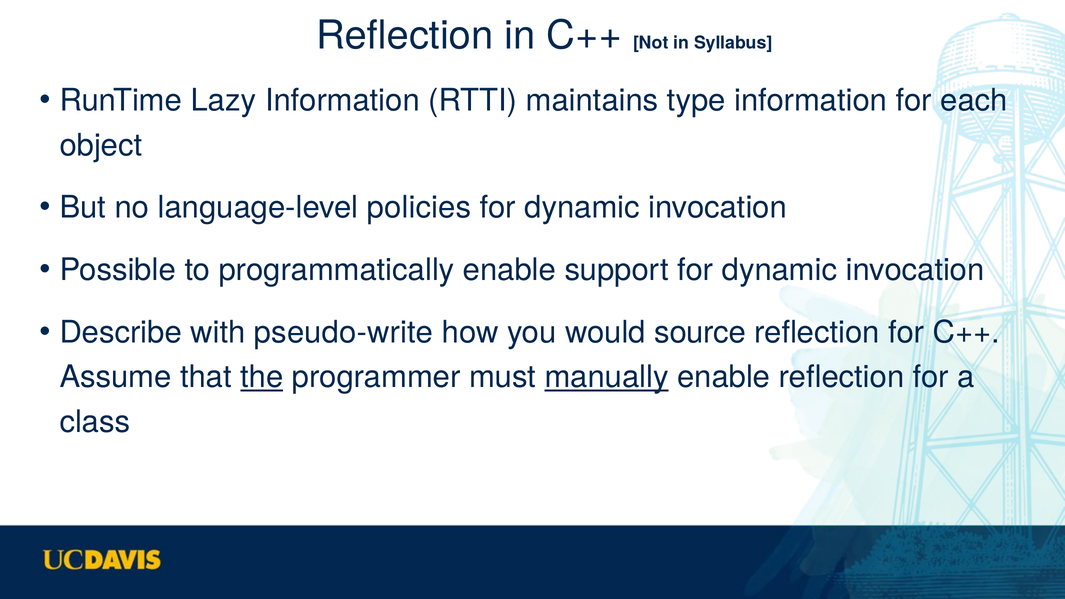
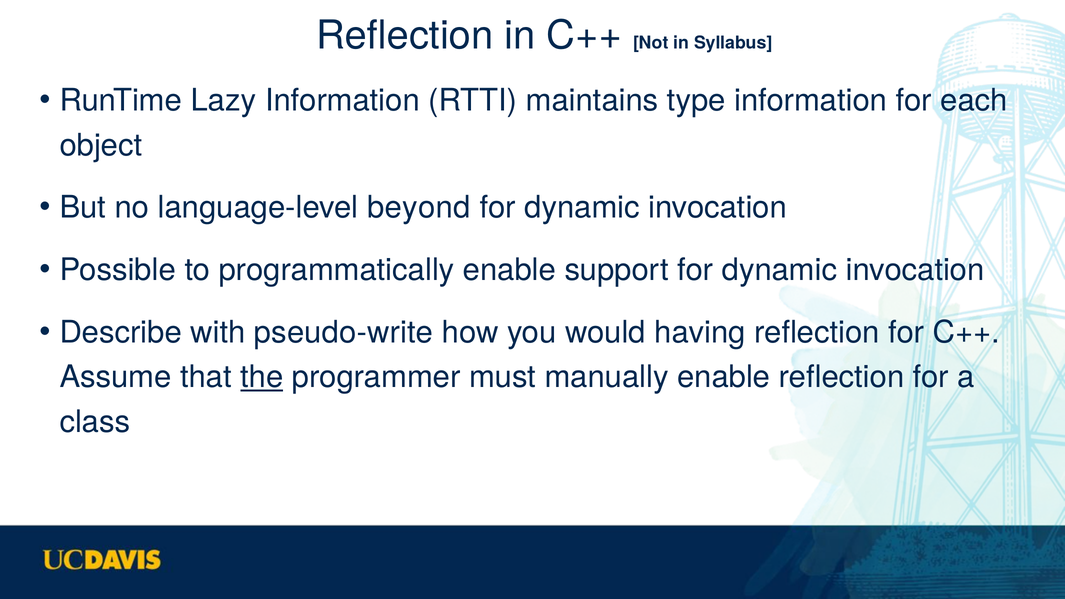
policies: policies -> beyond (419, 208)
source: source -> having (700, 333)
manually underline: present -> none (607, 377)
